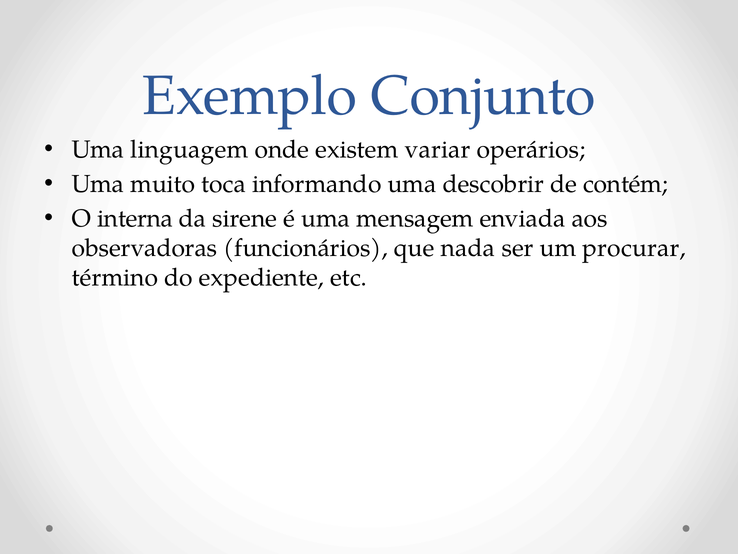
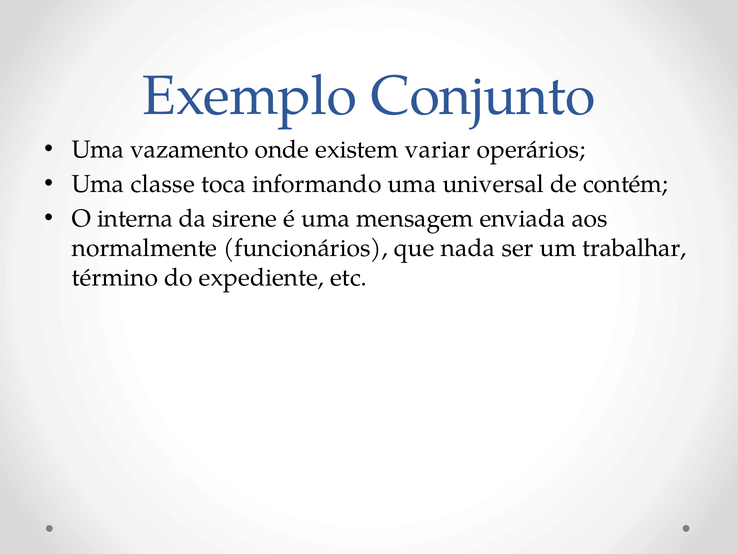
linguagem: linguagem -> vazamento (189, 149)
muito: muito -> classe (163, 184)
descobrir: descobrir -> universal (493, 184)
observadoras: observadoras -> normalmente (145, 248)
procurar: procurar -> trabalhar (634, 248)
